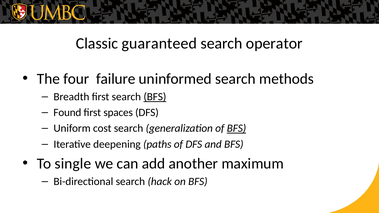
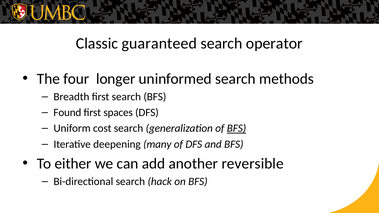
failure: failure -> longer (116, 79)
BFS underline: present -> none (155, 97)
paths: paths -> many (157, 144)
single: single -> either (73, 164)
maximum: maximum -> reversible (253, 164)
